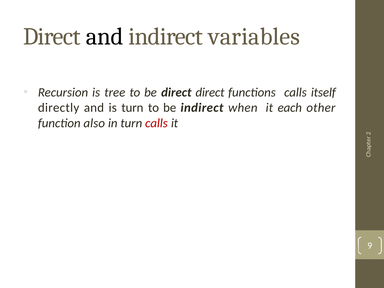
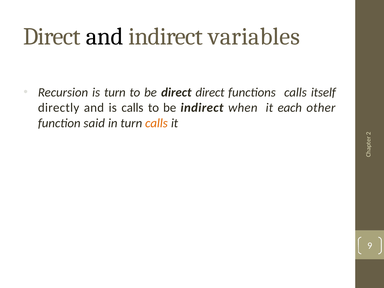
is tree: tree -> turn (115, 92)
is turn: turn -> calls (132, 108)
also: also -> said (94, 123)
calls colour: red -> orange (156, 123)
